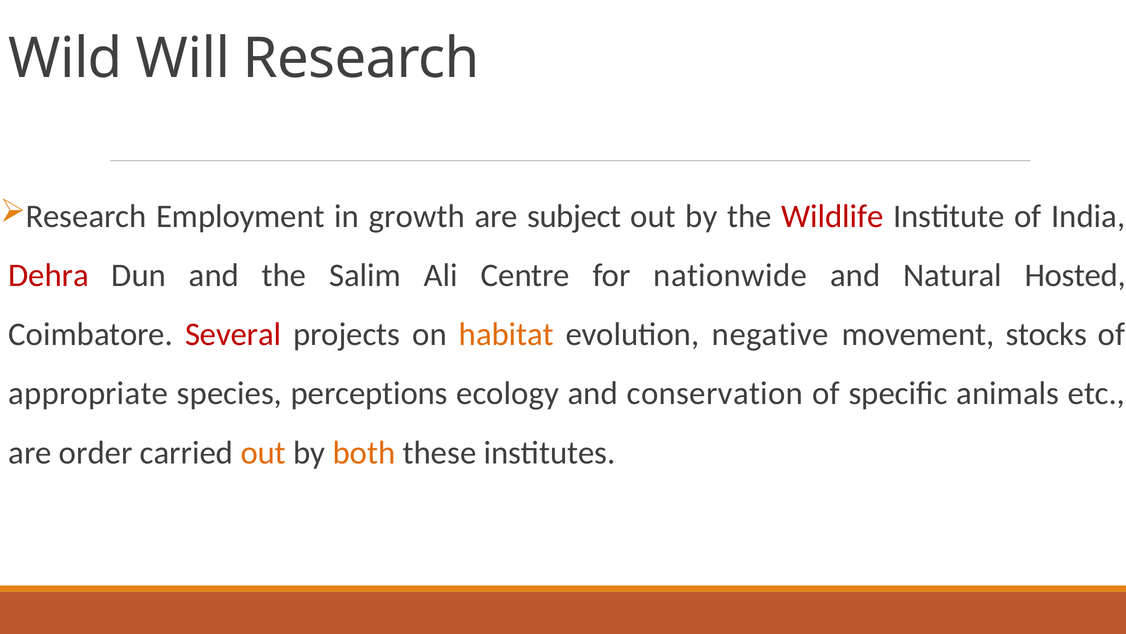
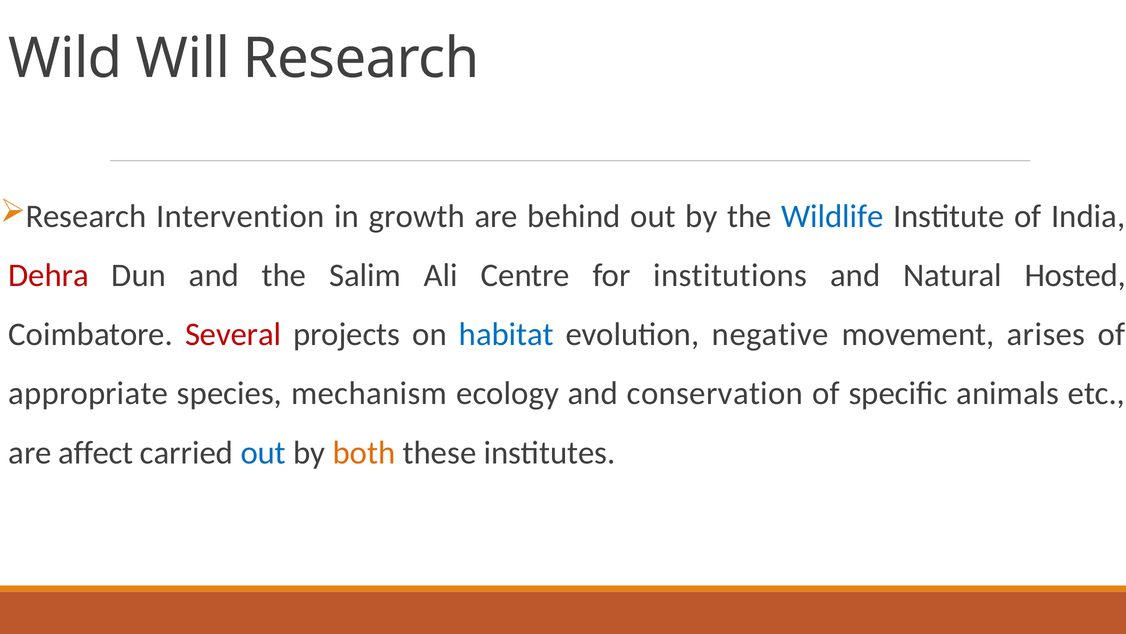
Employment: Employment -> Intervention (240, 216)
subject: subject -> behind (574, 216)
Wildlife colour: red -> blue (832, 216)
nationwide: nationwide -> institutions (730, 275)
habitat colour: orange -> blue (506, 334)
stocks: stocks -> arises (1046, 334)
perceptions: perceptions -> mechanism (369, 393)
order: order -> affect (96, 452)
out colour: orange -> blue (263, 452)
